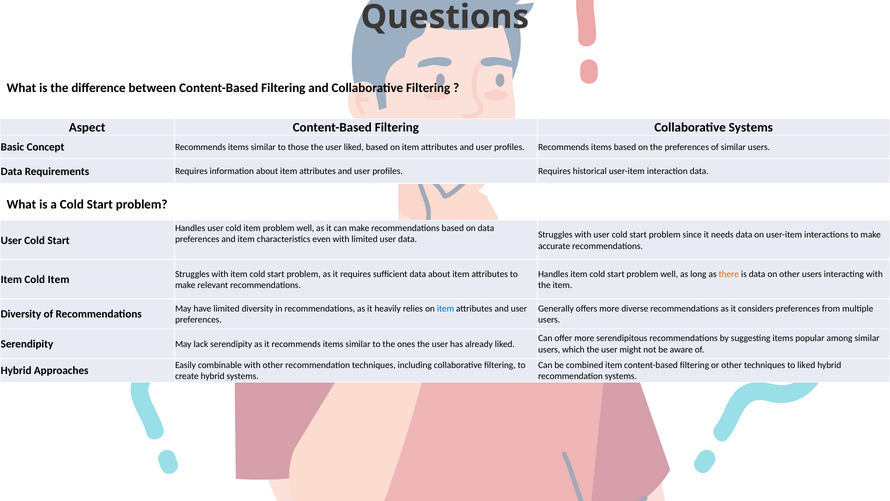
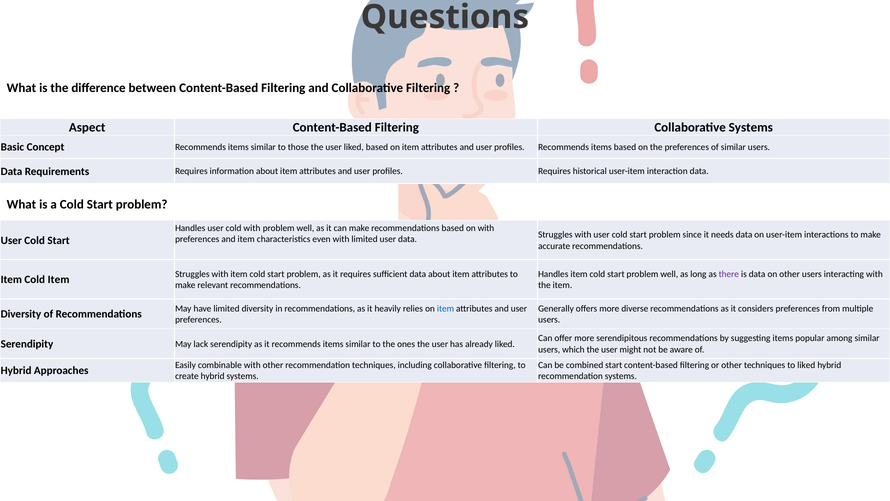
user cold item: item -> with (252, 228)
on data: data -> with (486, 228)
there colour: orange -> purple (729, 274)
combined item: item -> start (614, 365)
